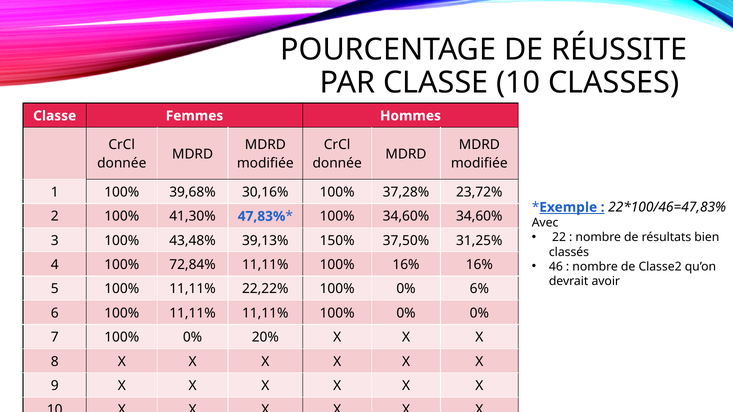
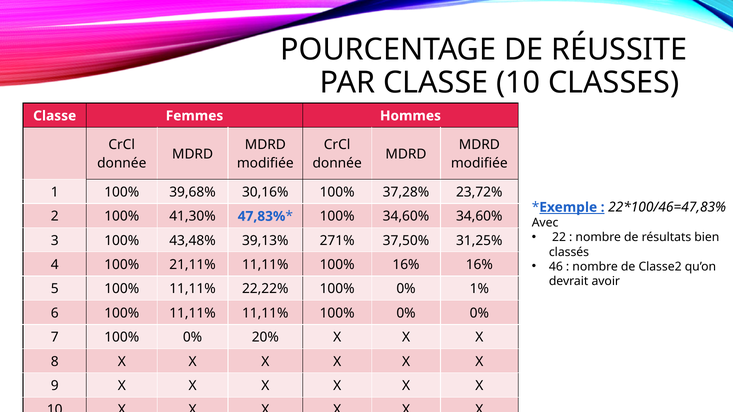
150%: 150% -> 271% (337, 241)
72,84%: 72,84% -> 21,11% (193, 265)
6%: 6% -> 1% (479, 289)
